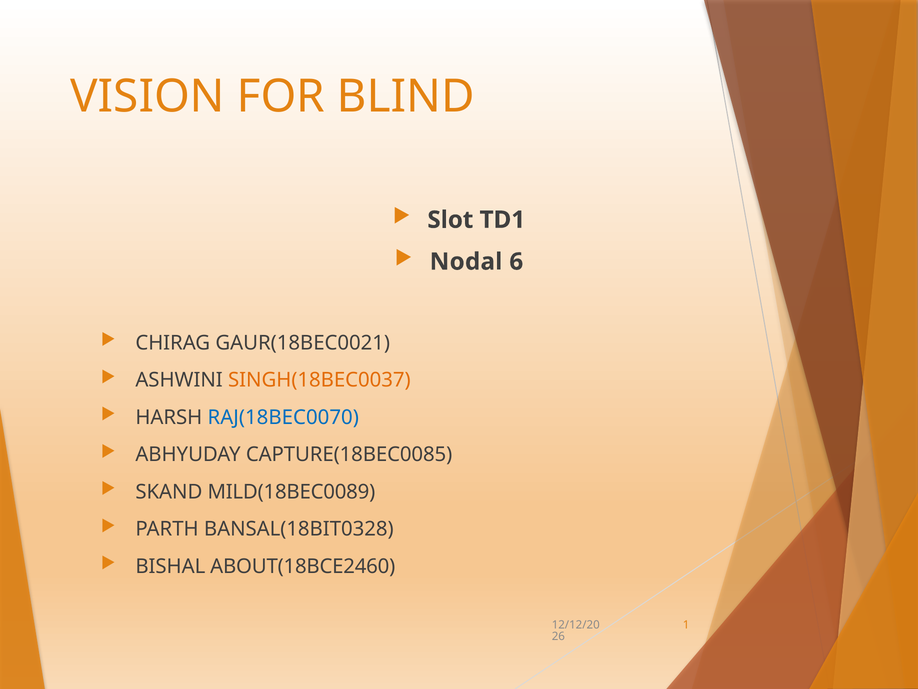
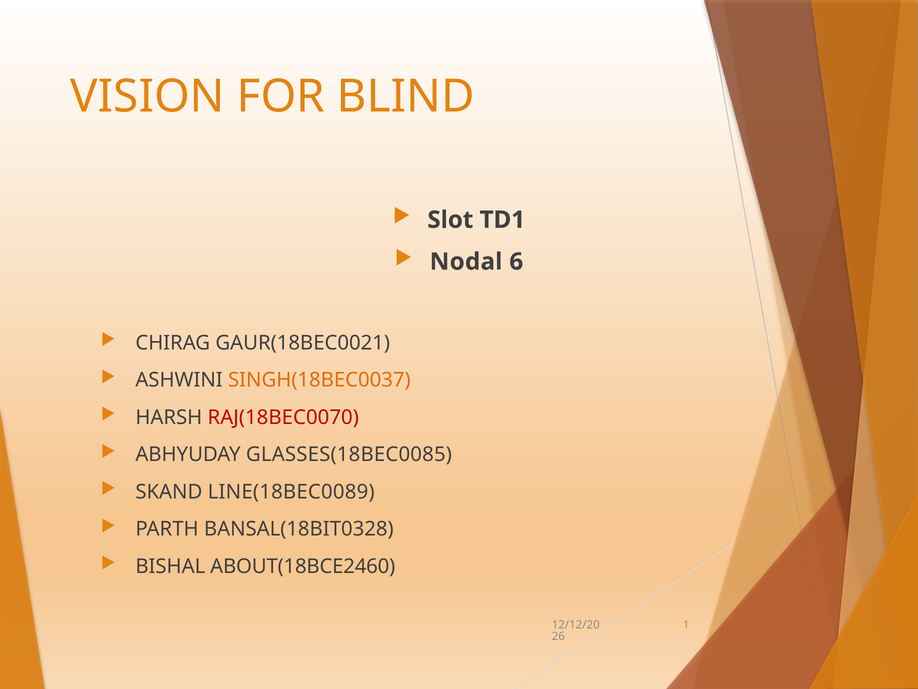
RAJ(18BEC0070 colour: blue -> red (283, 417)
CAPTURE(18BEC0085: CAPTURE(18BEC0085 -> GLASSES(18BEC0085 (349, 454)
MILD(18BEC0089: MILD(18BEC0089 -> LINE(18BEC0089 (291, 491)
